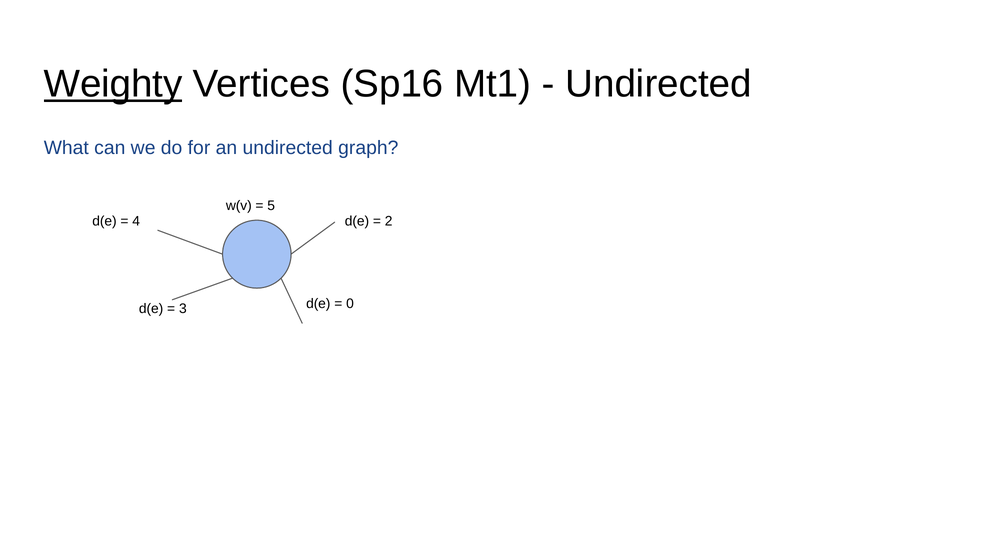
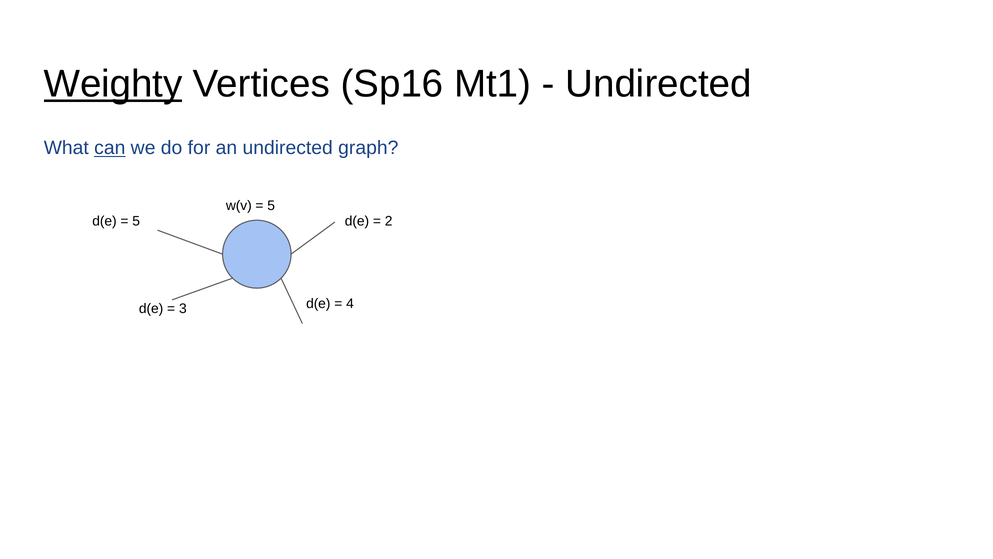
can underline: none -> present (110, 148)
4: 4 -> 5 (136, 221)
0: 0 -> 4 (350, 304)
